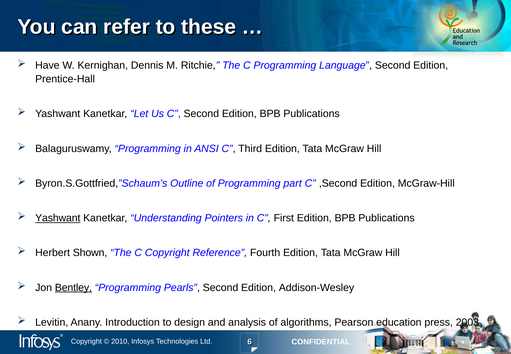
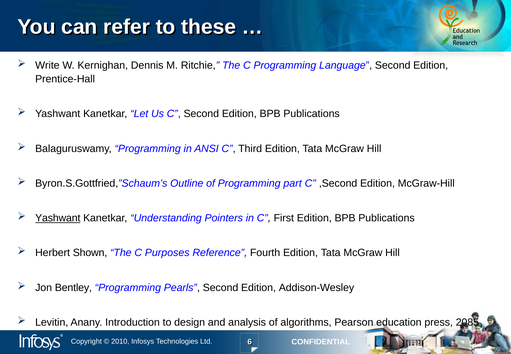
Have: Have -> Write (47, 65)
C Copyright: Copyright -> Purposes (167, 253)
Bentley underline: present -> none (73, 287)
2003: 2003 -> 2085 (467, 322)
